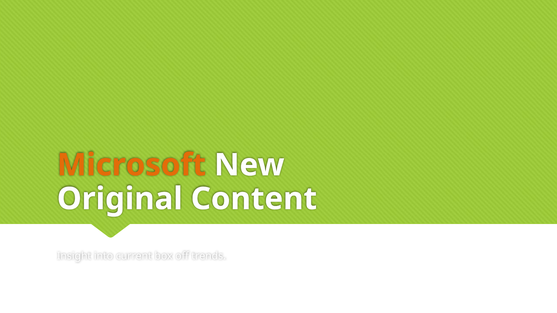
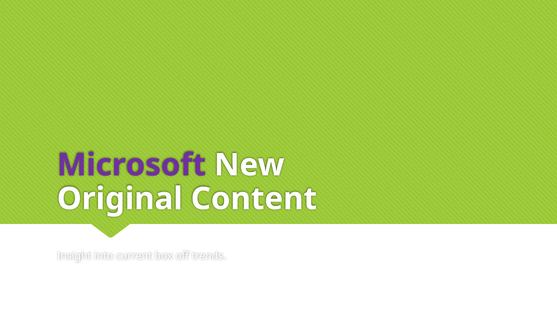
Microsoft colour: orange -> purple (131, 165)
